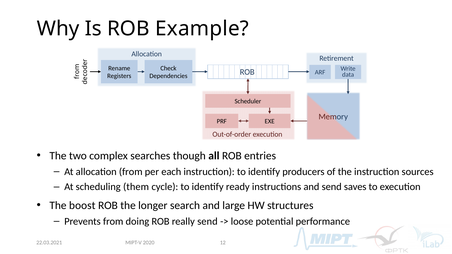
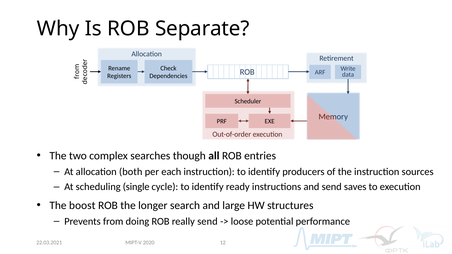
Example: Example -> Separate (202, 29)
allocation from: from -> both (131, 172)
them: them -> single (136, 187)
